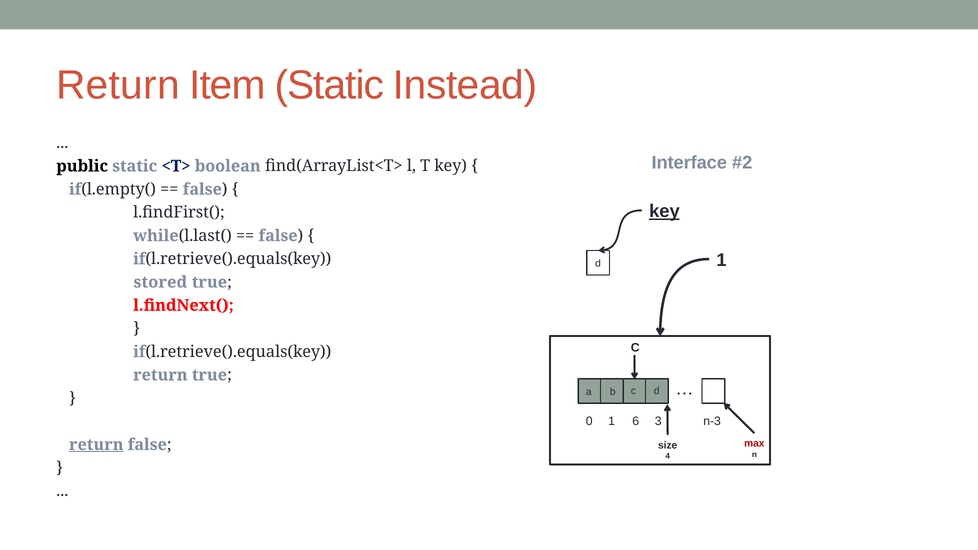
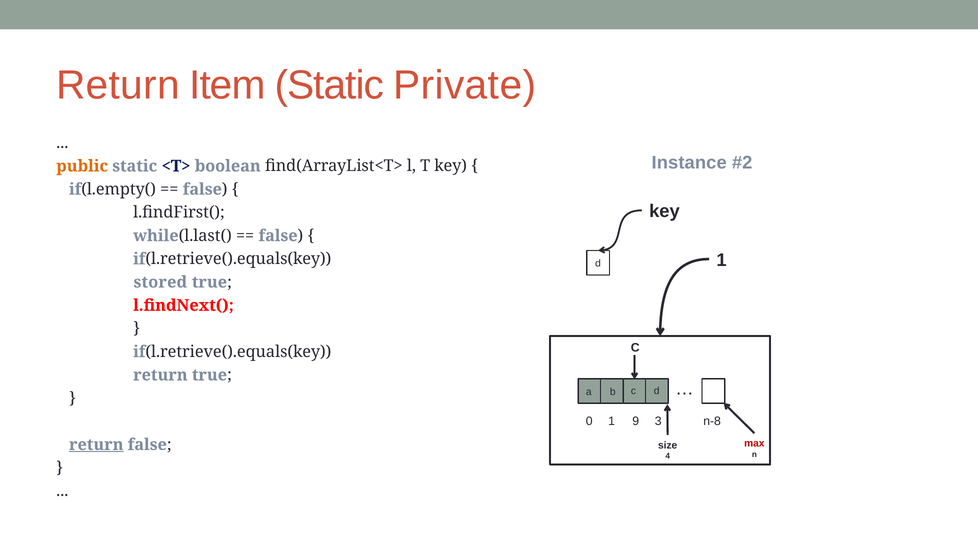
Instead: Instead -> Private (465, 85)
Interface: Interface -> Instance (689, 163)
public colour: black -> orange (82, 166)
key underline: present -> none (664, 211)
6: 6 -> 9 (636, 421)
n-3: n-3 -> n-8 (712, 421)
